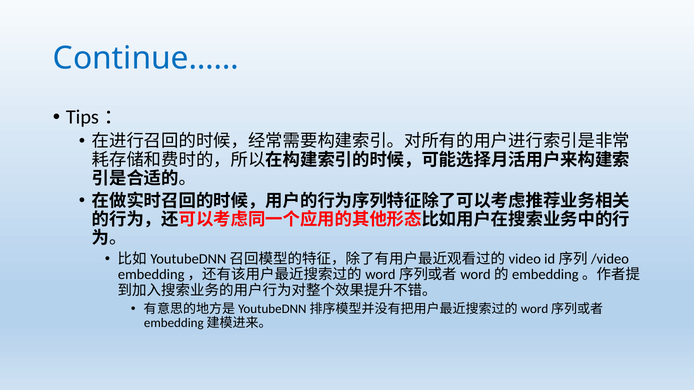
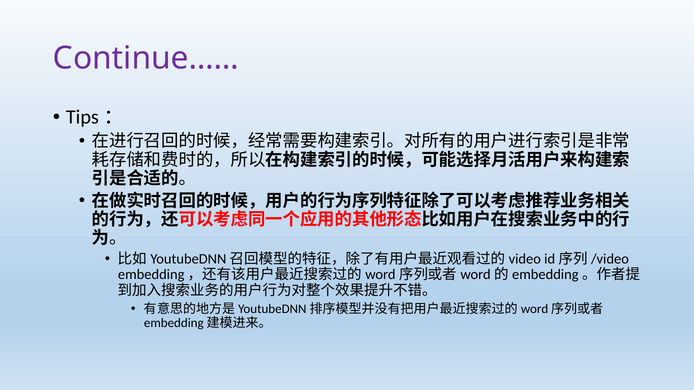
Continue…… colour: blue -> purple (146, 58)
